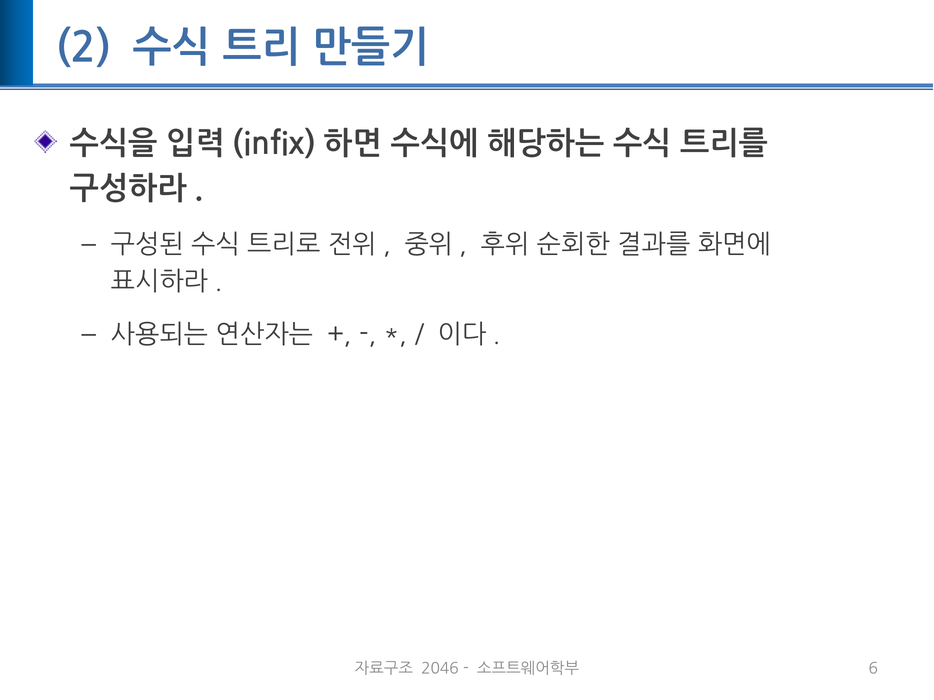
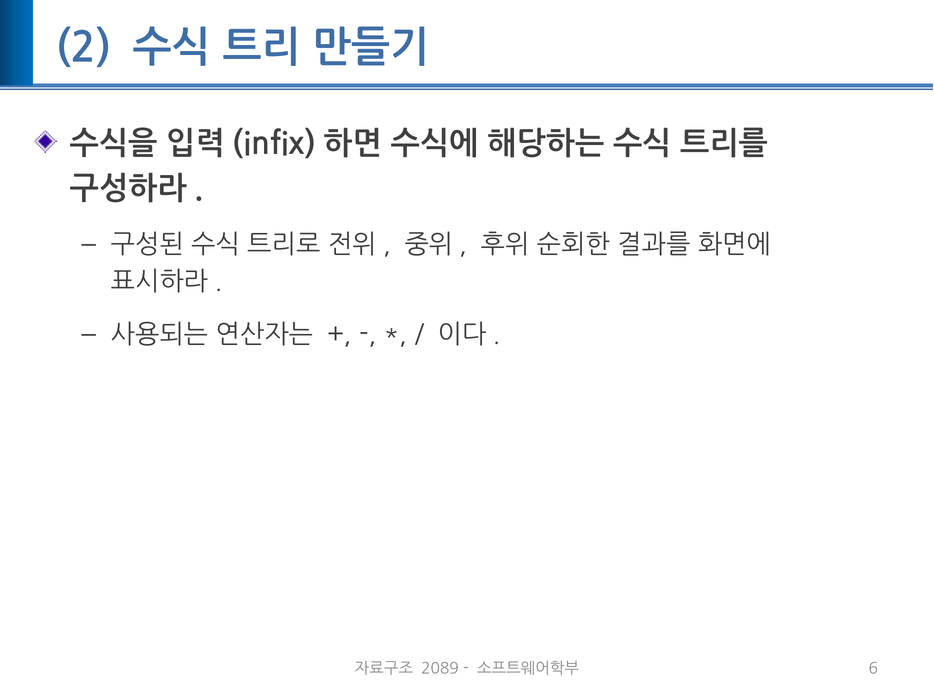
2046: 2046 -> 2089 (440, 669)
